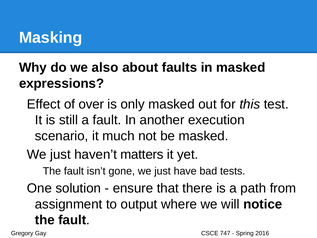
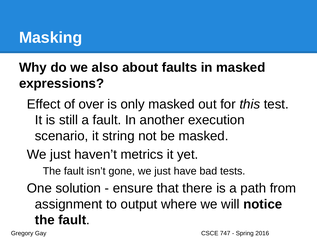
much: much -> string (118, 136)
matters: matters -> metrics (142, 154)
